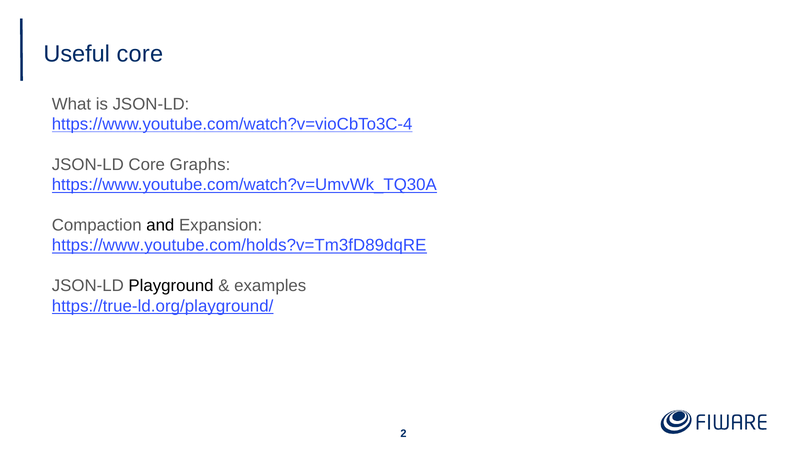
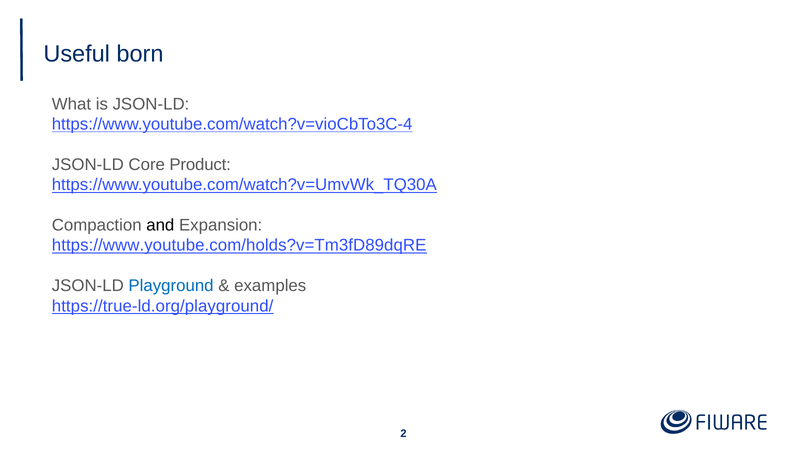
Useful core: core -> born (140, 54)
Graphs: Graphs -> Product (200, 165)
Playground colour: black -> blue (171, 286)
